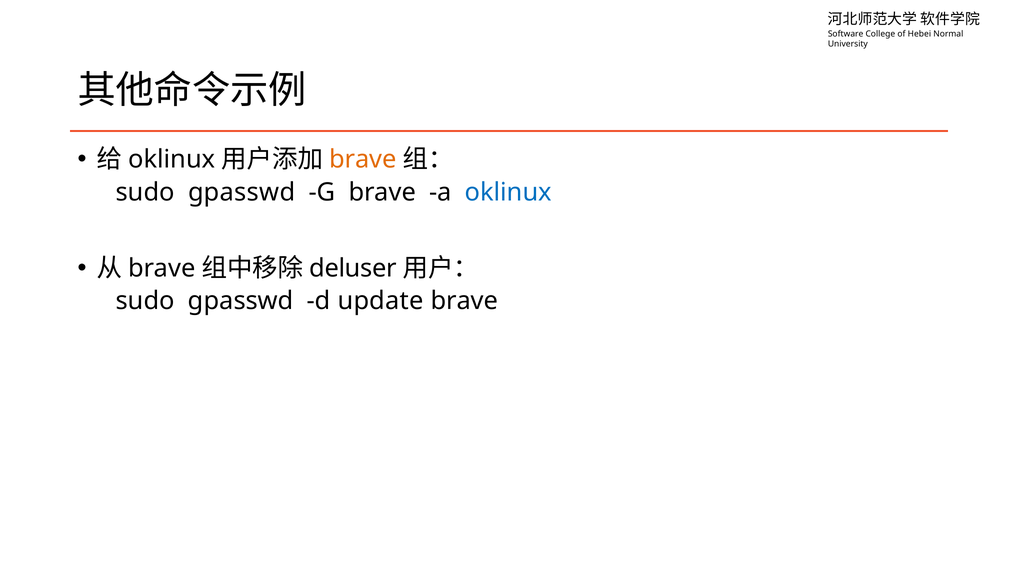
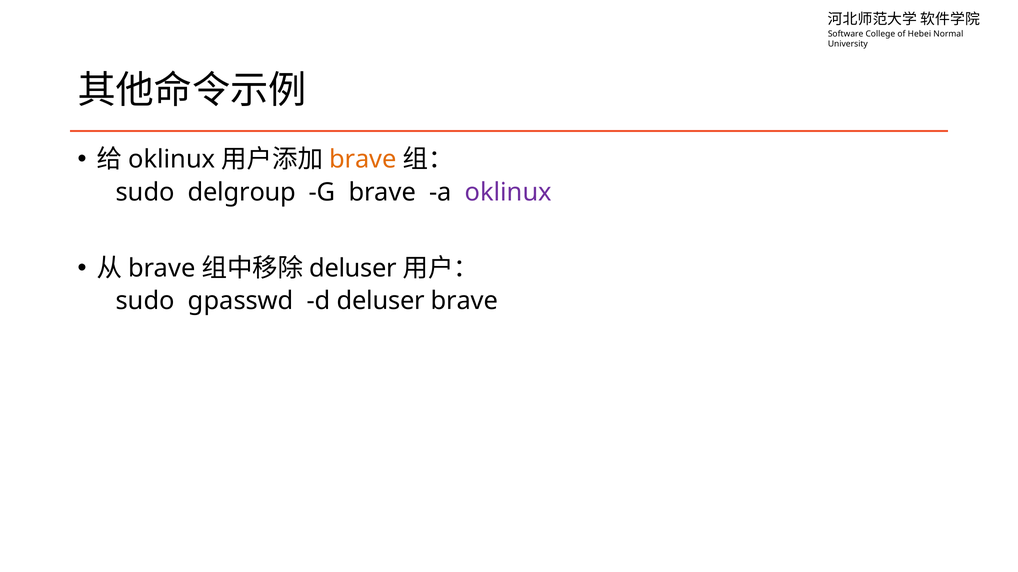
gpasswd: gpasswd -> delgroup (242, 192)
oklinux colour: blue -> purple (508, 192)
d update: update -> deluser (381, 301)
